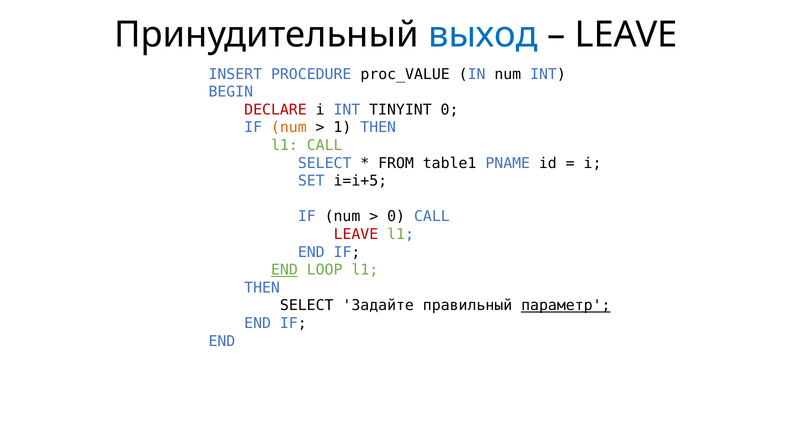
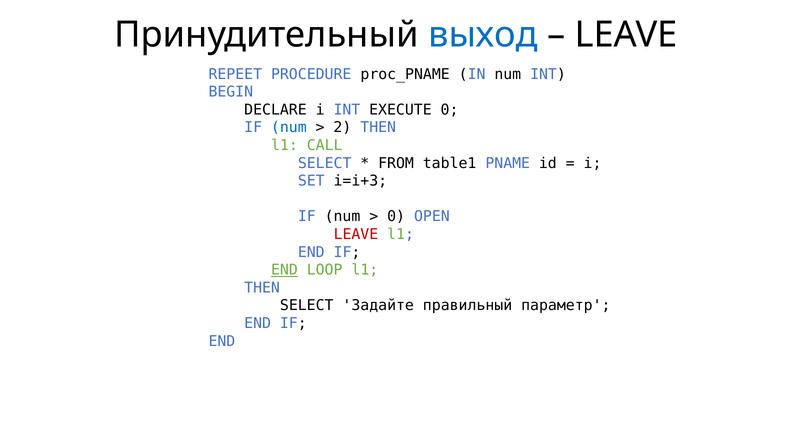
INSERT: INSERT -> REPEET (235, 74)
proc_VALUE: proc_VALUE -> proc_PNAME (405, 74)
DECLARE colour: red -> black (275, 110)
TINYINT: TINYINT -> EXECUTE (400, 110)
num colour: orange -> blue (289, 128)
1: 1 -> 2 (342, 128)
i=i+5: i=i+5 -> i=i+3 (360, 181)
0 CALL: CALL -> OPEN (432, 217)
параметр underline: present -> none (566, 306)
